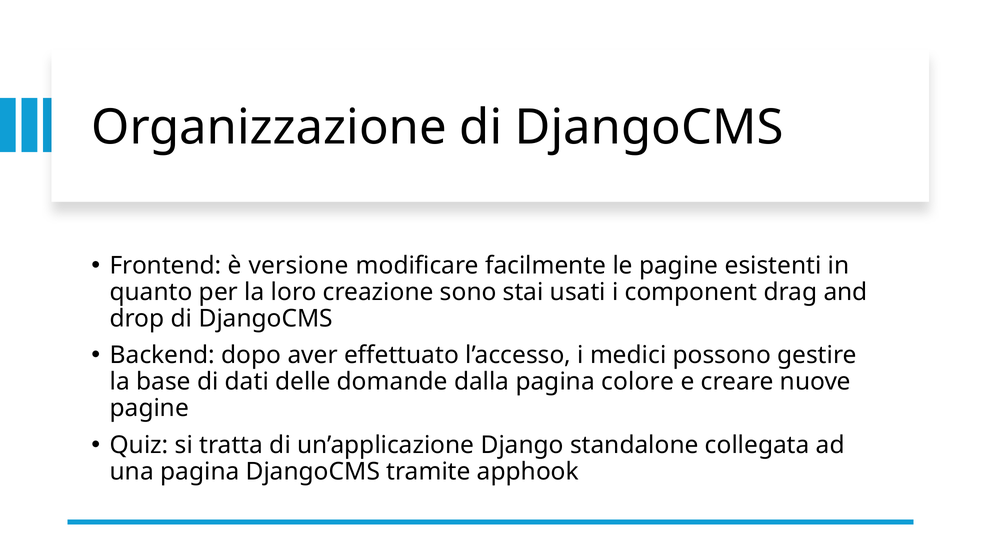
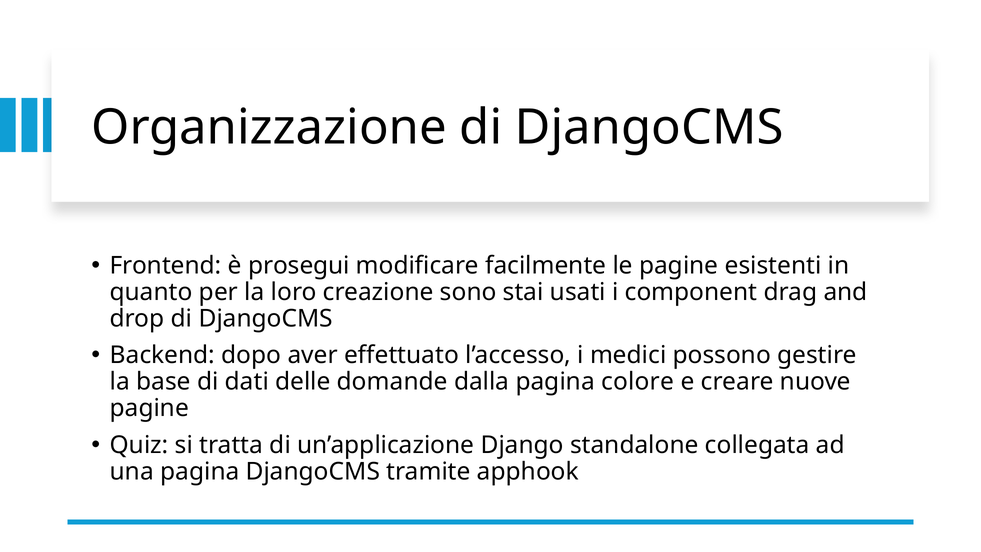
versione: versione -> prosegui (299, 265)
